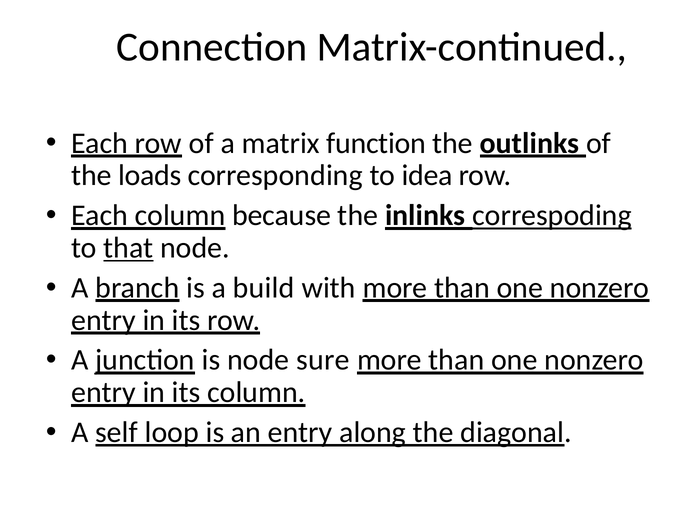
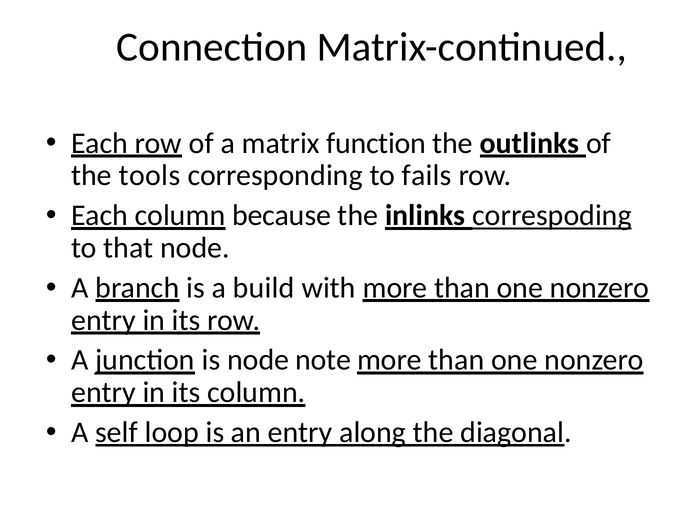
loads: loads -> tools (150, 175)
idea: idea -> fails (427, 175)
that underline: present -> none (128, 248)
sure: sure -> note (323, 360)
